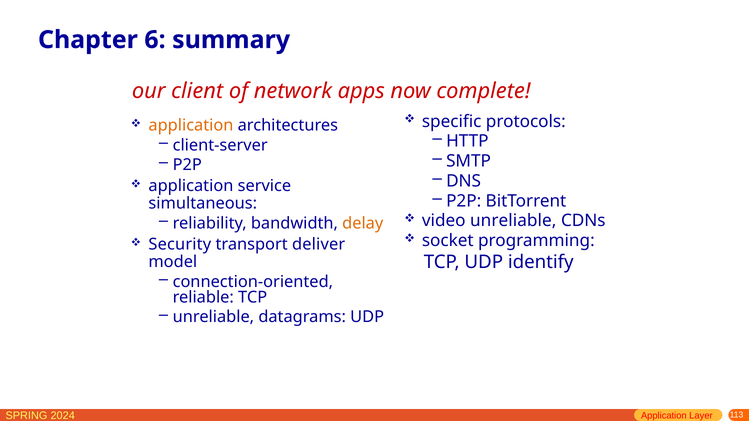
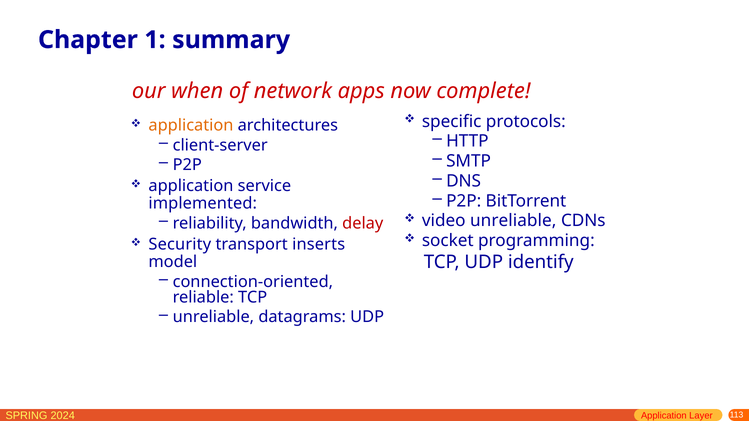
6: 6 -> 1 (155, 40)
client: client -> when (197, 91)
simultaneous: simultaneous -> implemented (203, 204)
delay colour: orange -> red (363, 223)
deliver: deliver -> inserts (319, 244)
